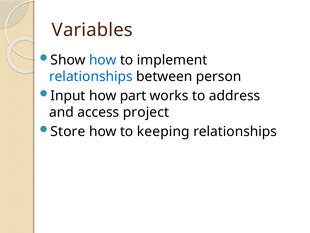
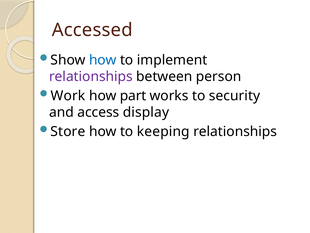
Variables: Variables -> Accessed (92, 30)
relationships colour: blue -> purple (91, 76)
Input: Input -> Work (68, 96)
address: address -> security (235, 96)
project: project -> display (146, 112)
